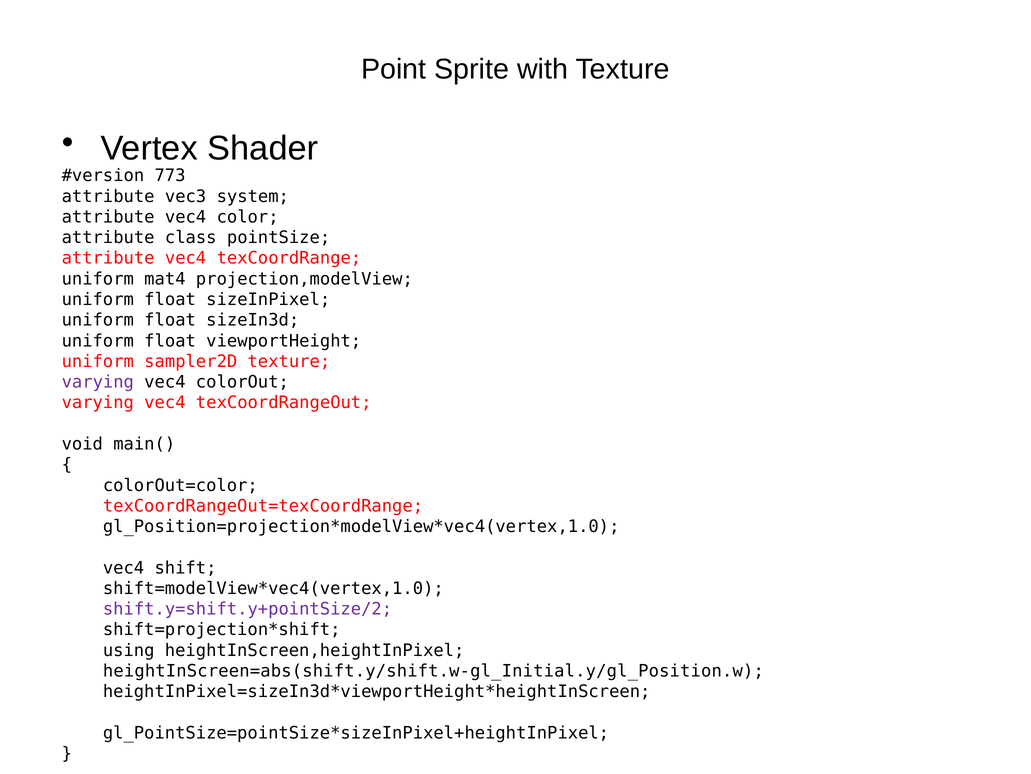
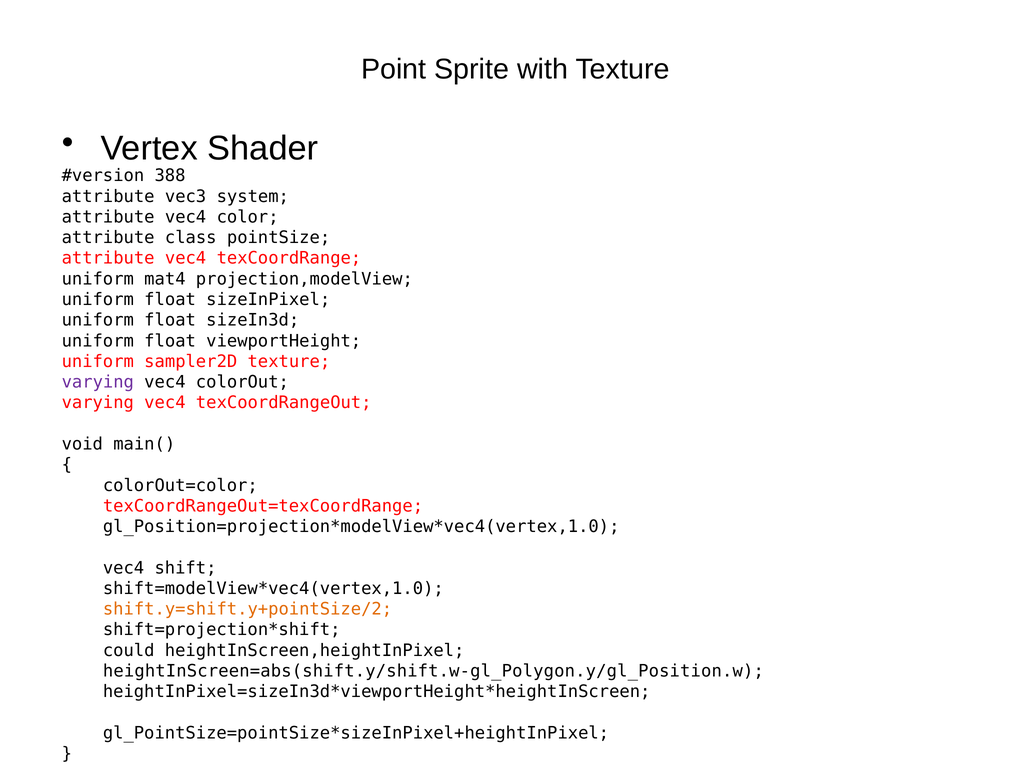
773: 773 -> 388 (170, 176)
shift.y=shift.y+pointSize/2 colour: purple -> orange (248, 609)
using: using -> could (129, 650)
heightInScreen=abs(shift.y/shift.w-gl_Initial.y/gl_Position.w: heightInScreen=abs(shift.y/shift.w-gl_Initial.y/gl_Position.w -> heightInScreen=abs(shift.y/shift.w-gl_Polygon.y/gl_Position.w (433, 670)
